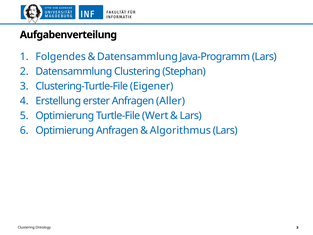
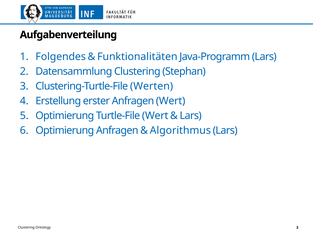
Datensammlung: Datensammlung -> Funktionalitäten (137, 57)
Eigener: Eigener -> Werten (152, 86)
Anfragen Aller: Aller -> Wert (171, 101)
